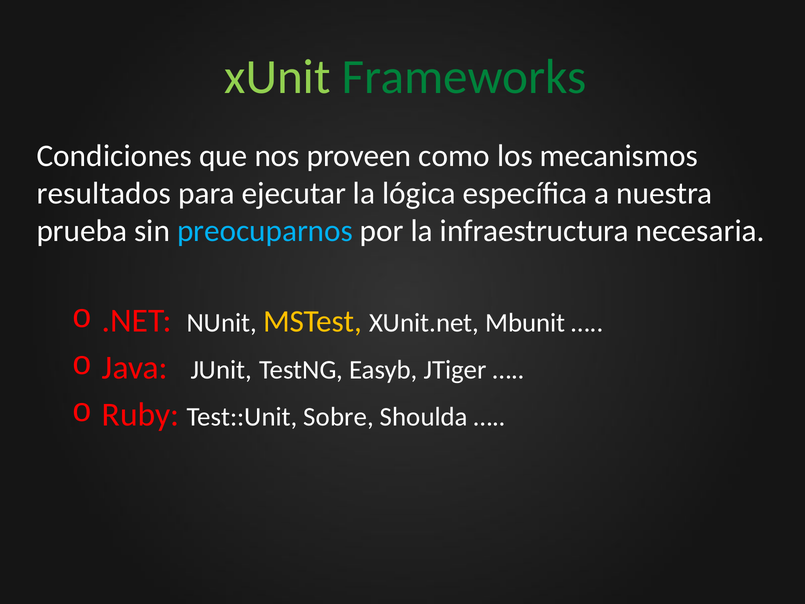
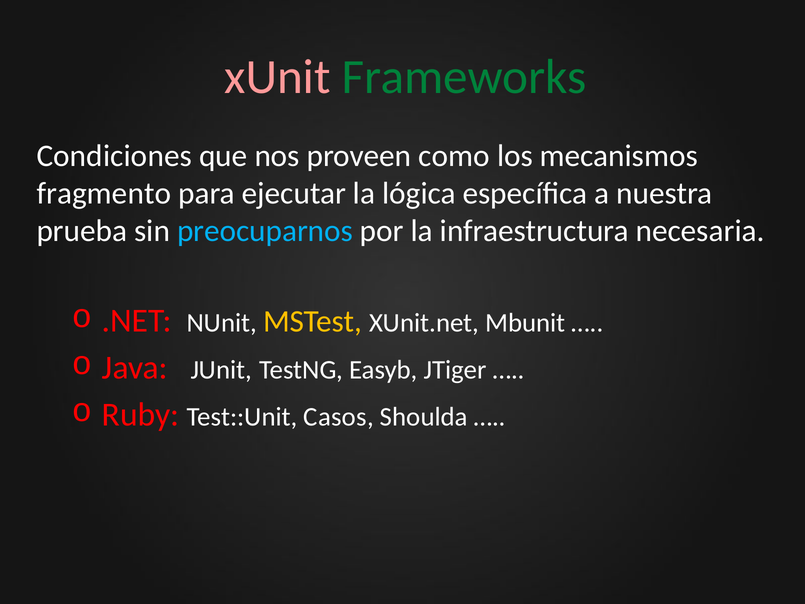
xUnit colour: light green -> pink (277, 77)
resultados: resultados -> fragmento (104, 193)
Sobre: Sobre -> Casos (339, 417)
